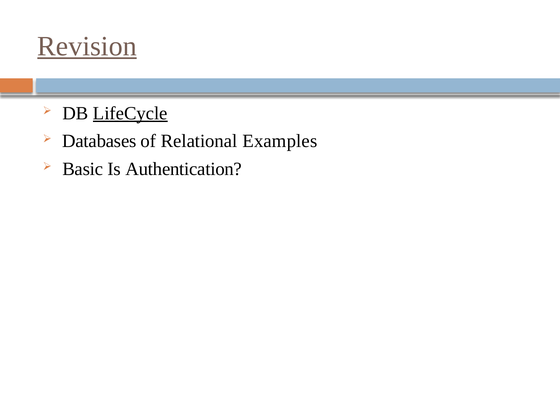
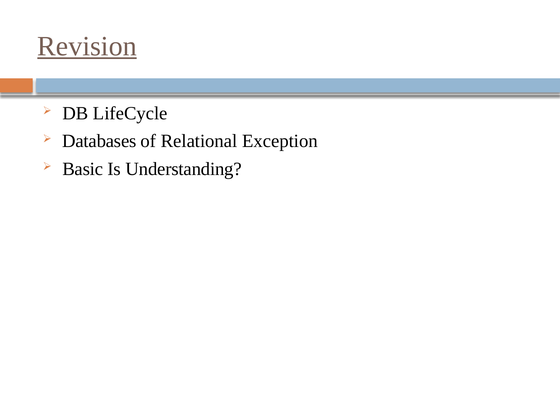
LifeCycle underline: present -> none (130, 113)
Examples: Examples -> Exception (280, 141)
Authentication: Authentication -> Understanding (184, 169)
